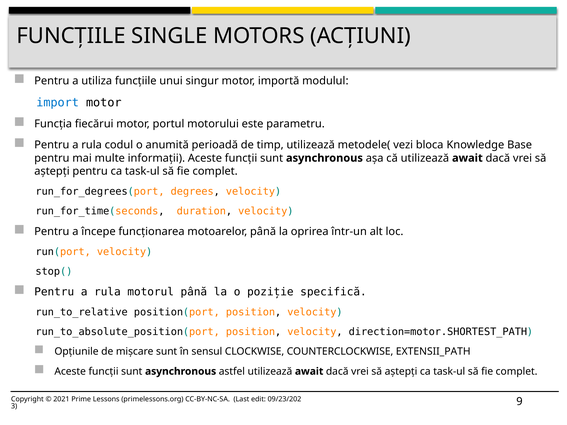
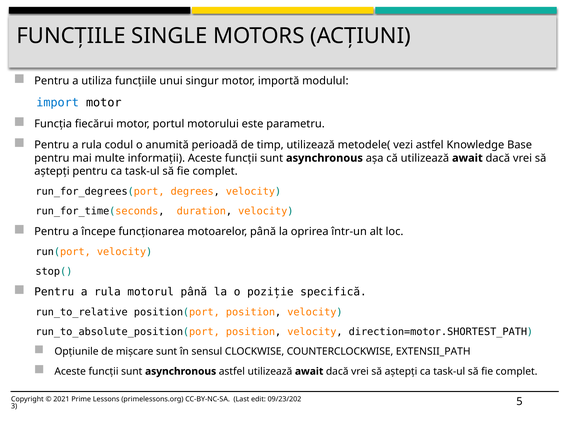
vezi bloca: bloca -> astfel (430, 145)
9: 9 -> 5 (519, 402)
